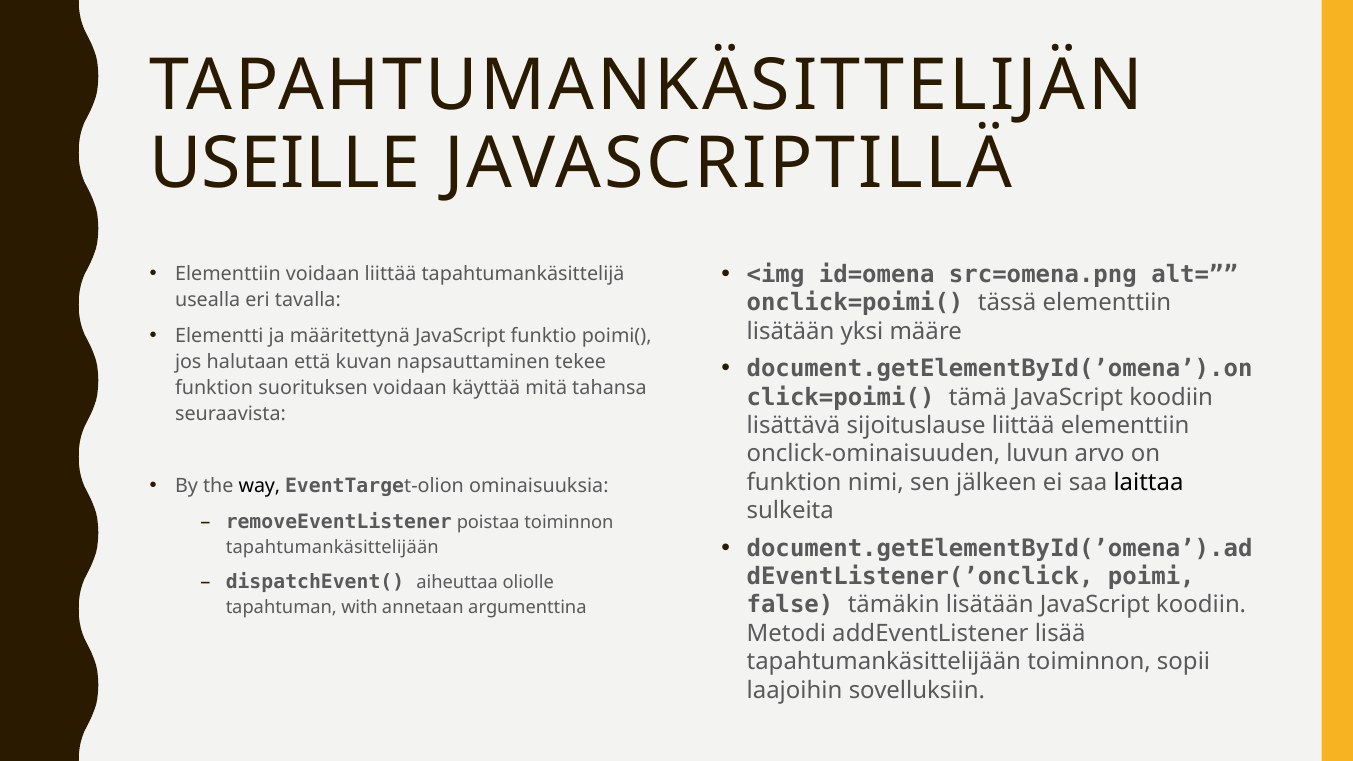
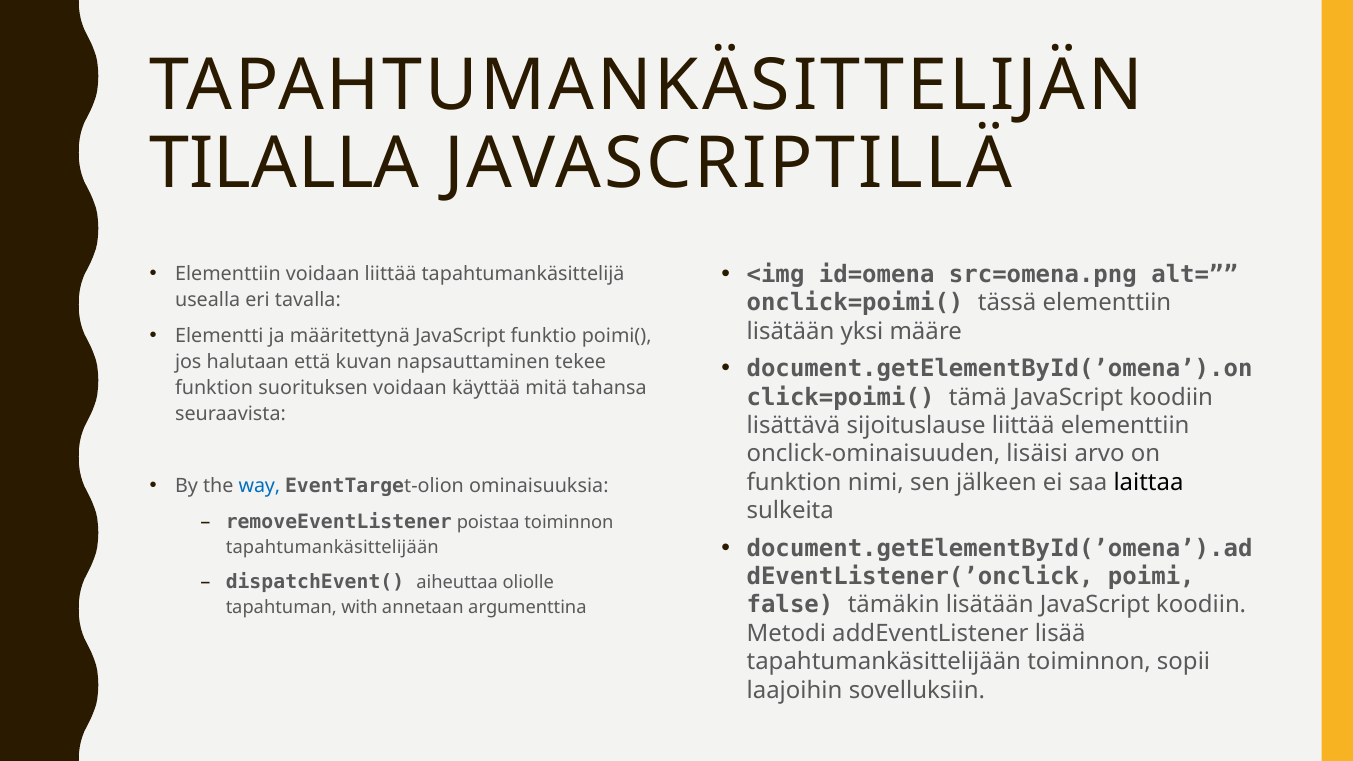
USEILLE: USEILLE -> TILALLA (284, 163)
luvun: luvun -> lisäisi (1037, 454)
way colour: black -> blue (259, 486)
